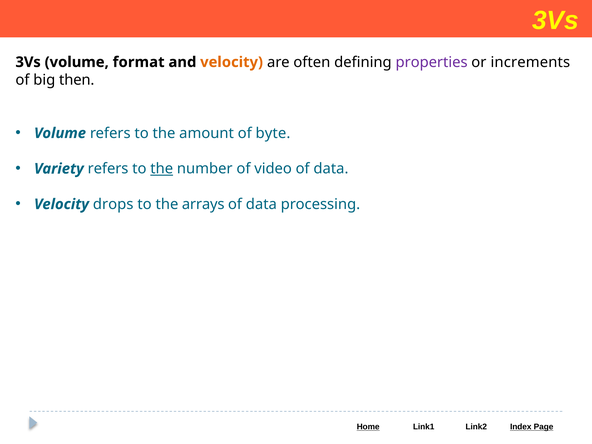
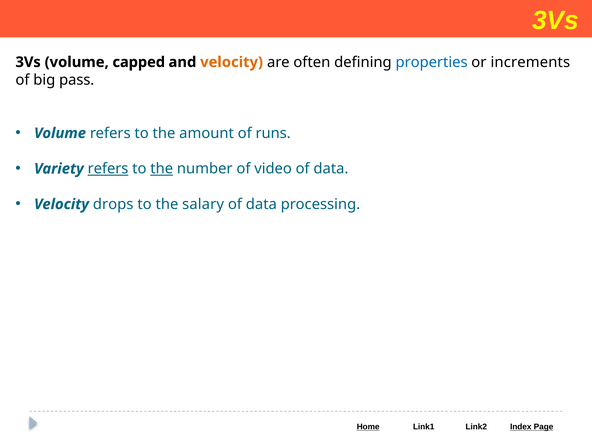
format: format -> capped (139, 62)
properties colour: purple -> blue (432, 62)
then: then -> pass (77, 80)
byte: byte -> runs (273, 133)
refers underline: none -> present (108, 169)
arrays: arrays -> salary (203, 204)
